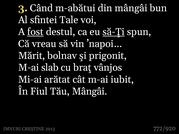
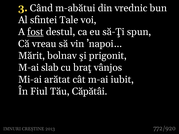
din mângâi: mângâi -> vrednic (131, 8)
să-Ţi underline: present -> none (114, 32)
Tău Mângâi: Mângâi -> Căpătâi (90, 92)
